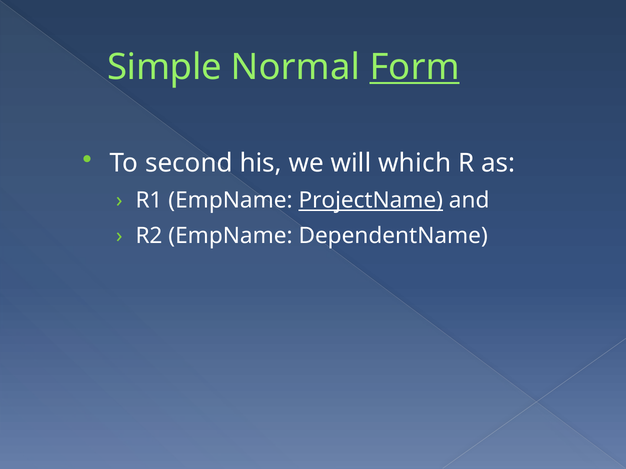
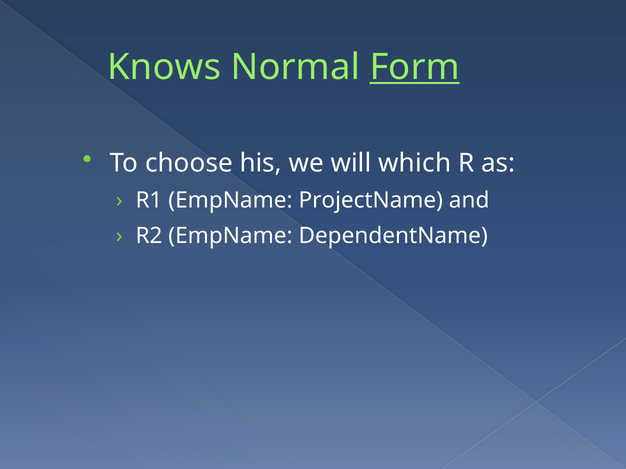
Simple: Simple -> Knows (164, 67)
second: second -> choose (189, 163)
ProjectName underline: present -> none (371, 201)
